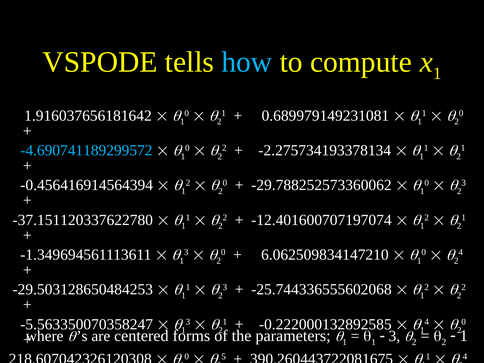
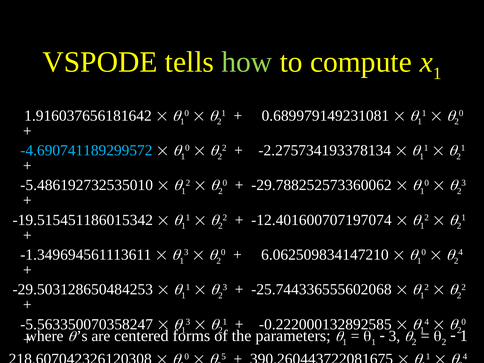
how colour: light blue -> light green (247, 62)
-0.456416914564394: -0.456416914564394 -> -5.486192732535010 (87, 185)
-37.151120337622780: -37.151120337622780 -> -19.515451186015342 (83, 220)
